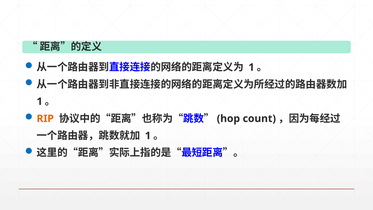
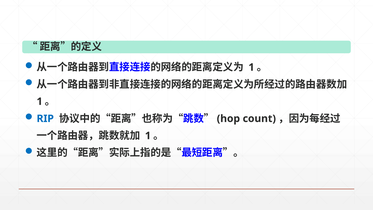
RIP colour: orange -> blue (45, 119)
